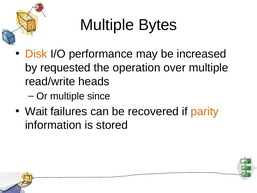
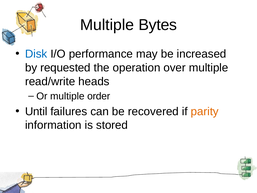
Disk colour: orange -> blue (36, 54)
since: since -> order (99, 96)
Wait: Wait -> Until (36, 111)
